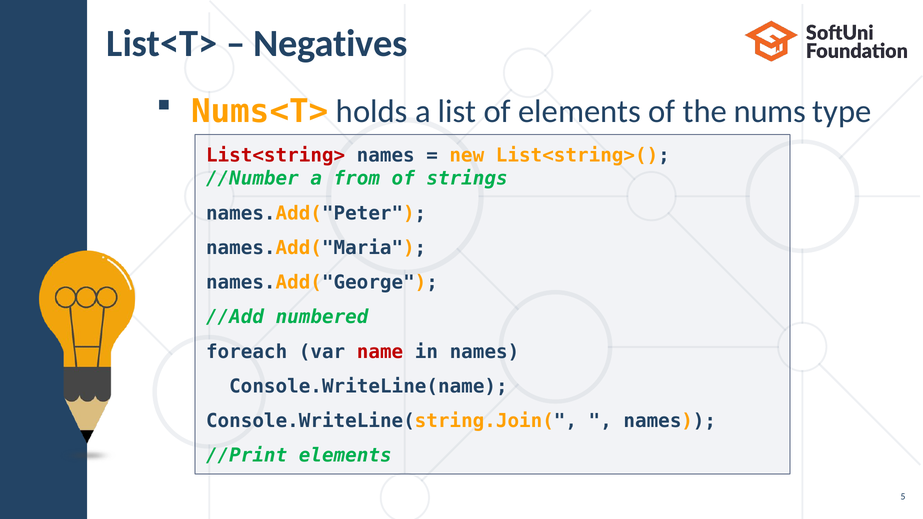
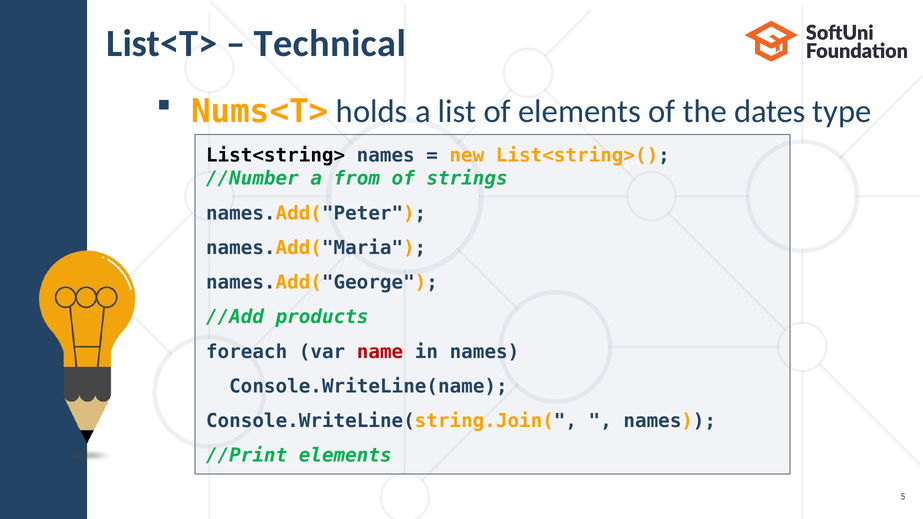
Negatives: Negatives -> Technical (330, 44)
nums: nums -> dates (770, 111)
List<string> colour: red -> black (276, 156)
numbered: numbered -> products (322, 317)
